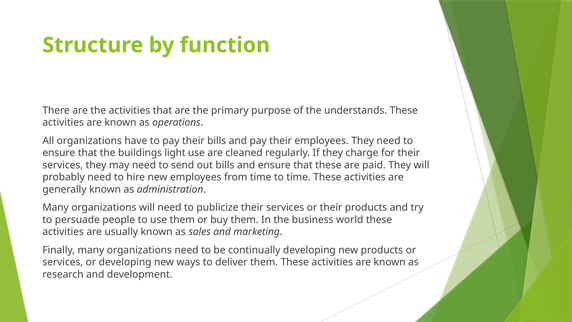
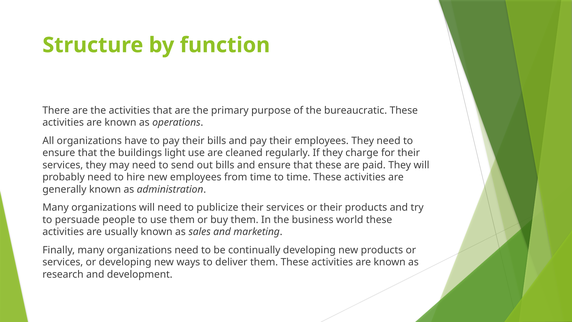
understands: understands -> bureaucratic (356, 110)
